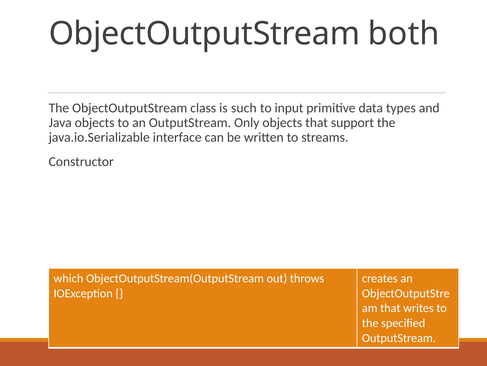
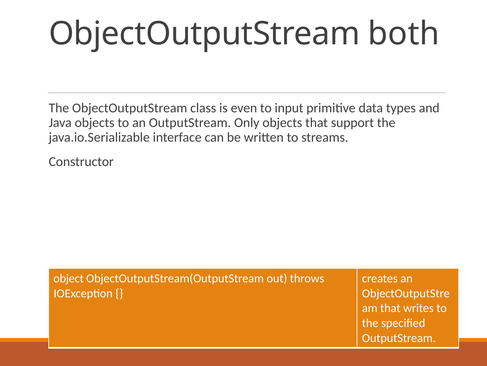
such: such -> even (244, 108)
which: which -> object (69, 278)
